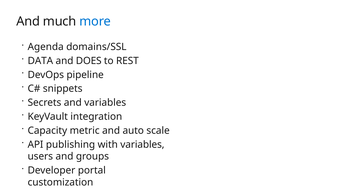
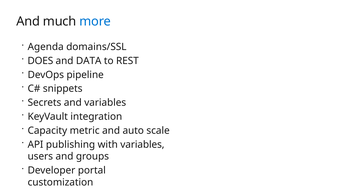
DATA: DATA -> DOES (40, 61)
DOES: DOES -> DATA (89, 61)
